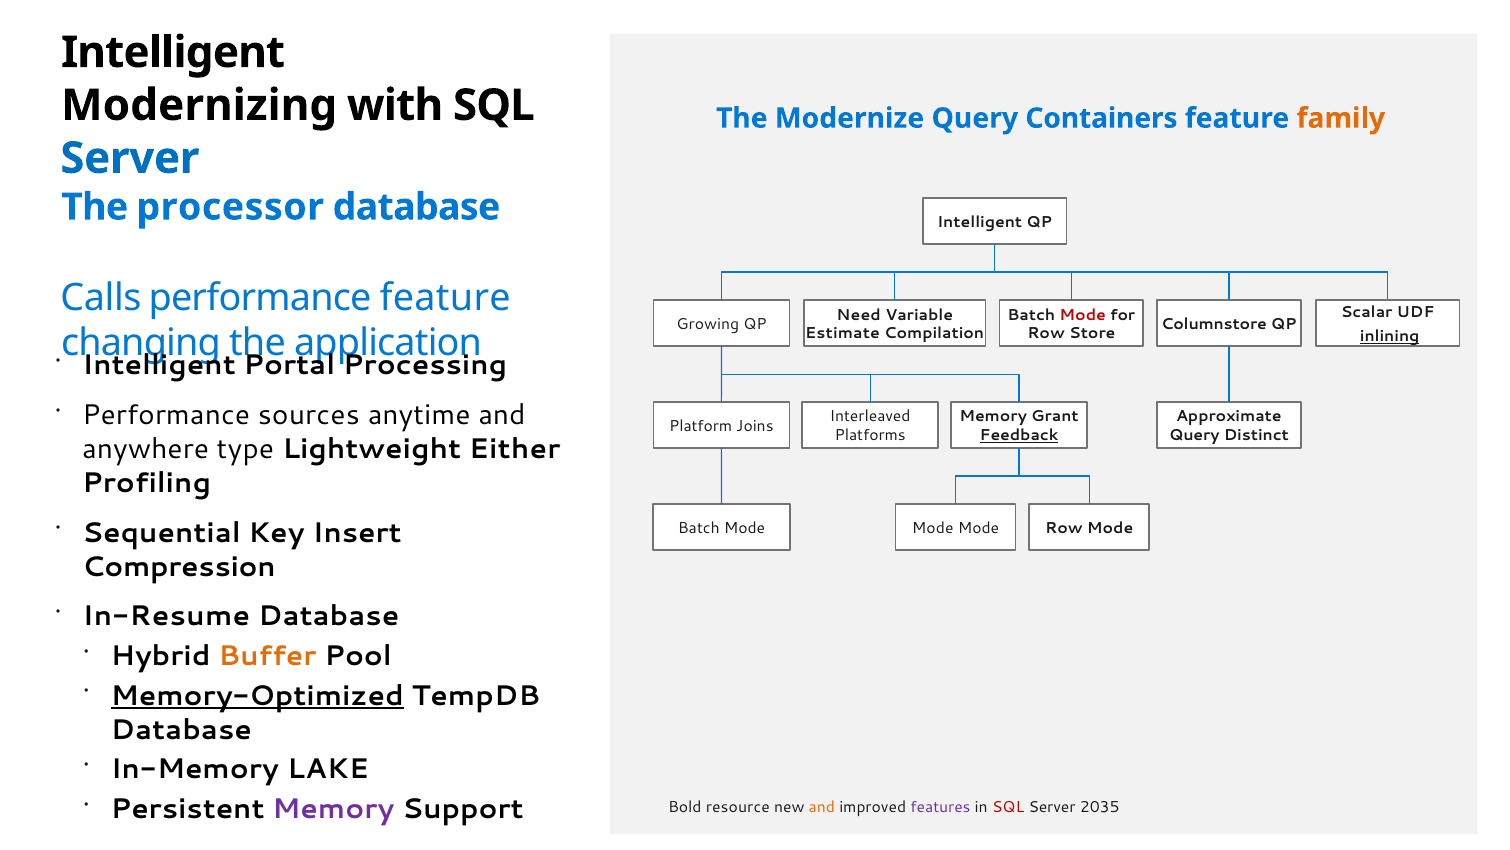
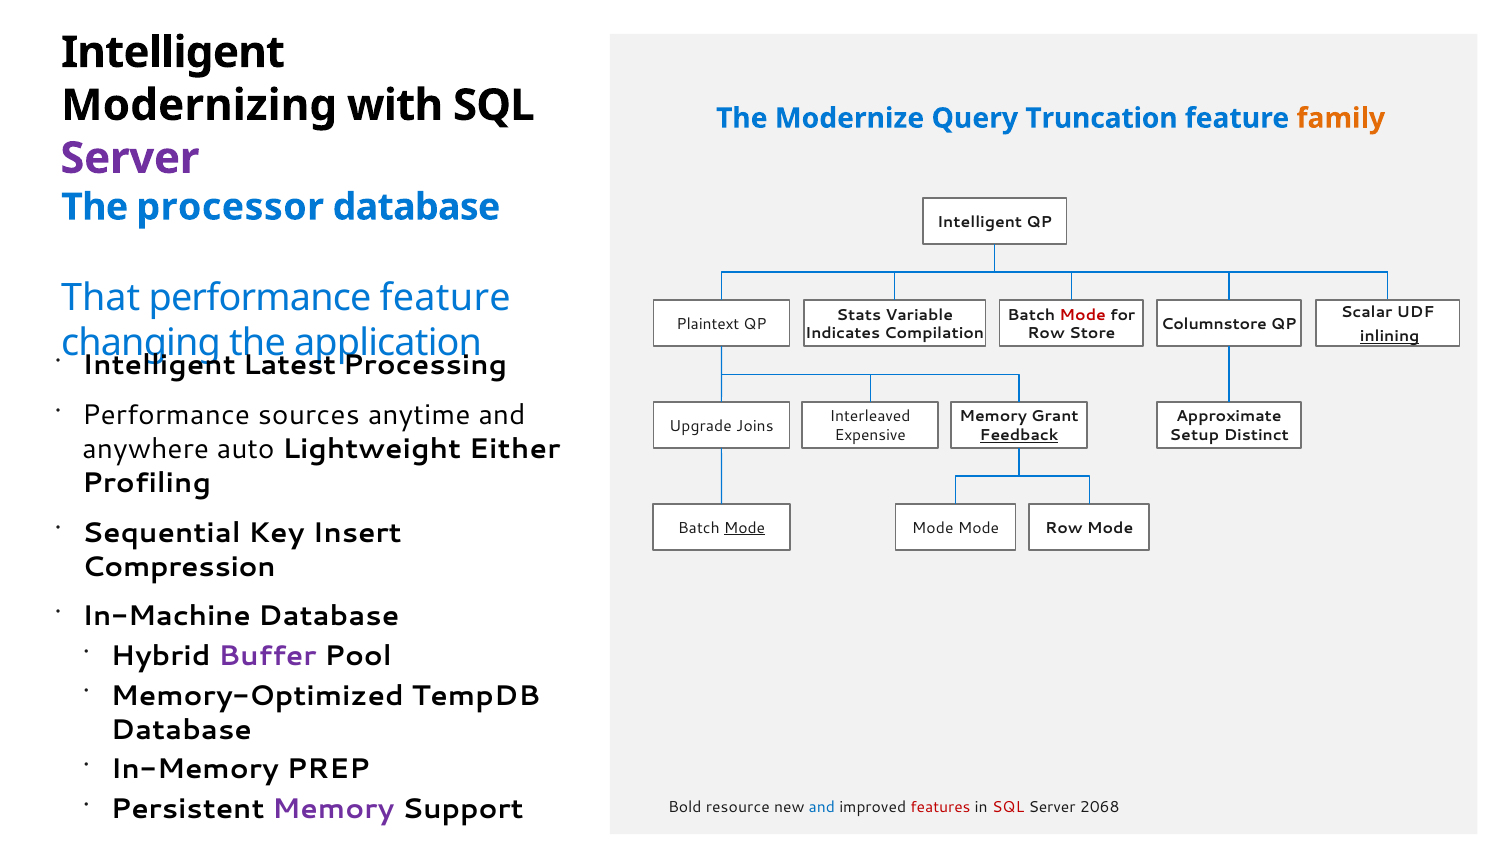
Containers: Containers -> Truncation (1101, 118)
Server colour: blue -> purple (130, 158)
Calls: Calls -> That (101, 298)
Need: Need -> Stats (859, 315)
Growing: Growing -> Plaintext (708, 324)
Estimate: Estimate -> Indicates (843, 333)
Portal: Portal -> Latest (289, 365)
Platform: Platform -> Upgrade (701, 426)
Platforms: Platforms -> Expensive (870, 435)
Query: Query -> Setup (1194, 435)
type: type -> auto (246, 449)
Mode underline: none -> present (744, 528)
In-Resume: In-Resume -> In-Machine (167, 616)
Buffer colour: orange -> purple (267, 656)
Memory-Optimized underline: present -> none (257, 695)
LAKE: LAKE -> PREP (328, 769)
and colour: orange -> blue (822, 807)
features colour: purple -> red (940, 807)
2035: 2035 -> 2068 (1100, 807)
